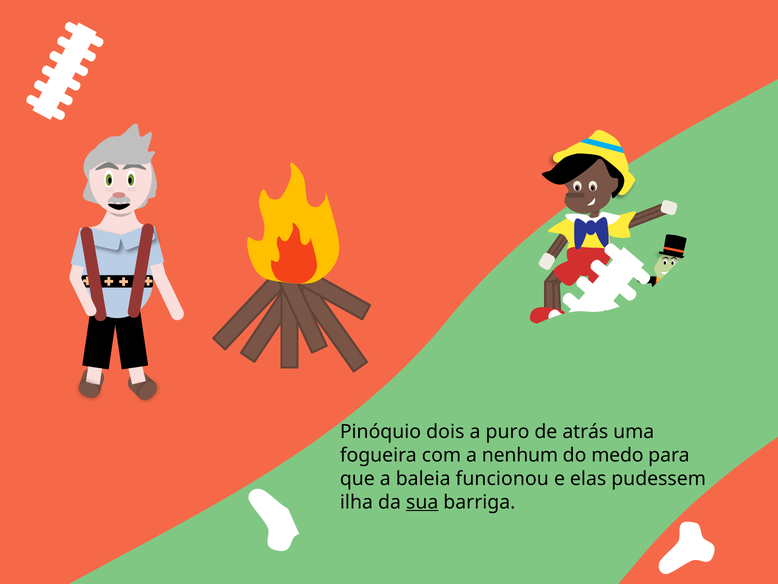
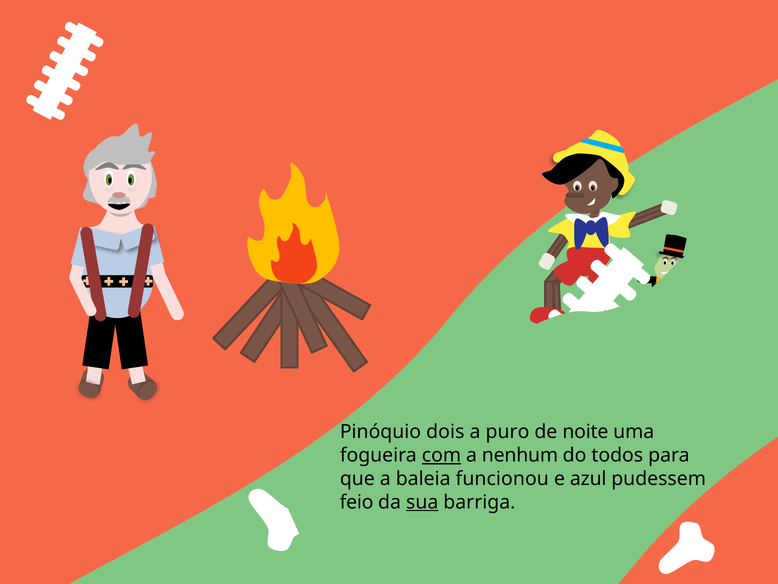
atrás: atrás -> noite (585, 432)
com underline: none -> present (441, 455)
medo: medo -> todos (617, 455)
elas: elas -> azul (588, 478)
ilha: ilha -> feio (357, 502)
